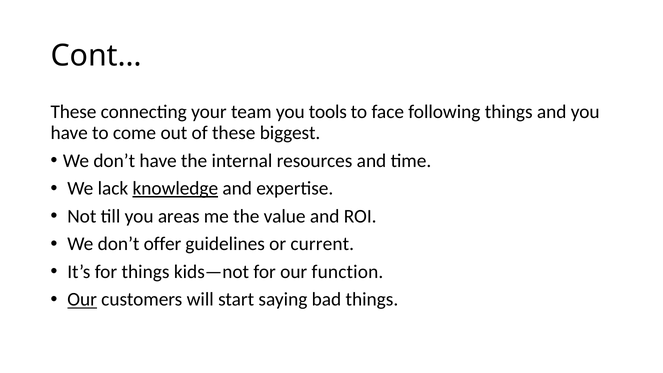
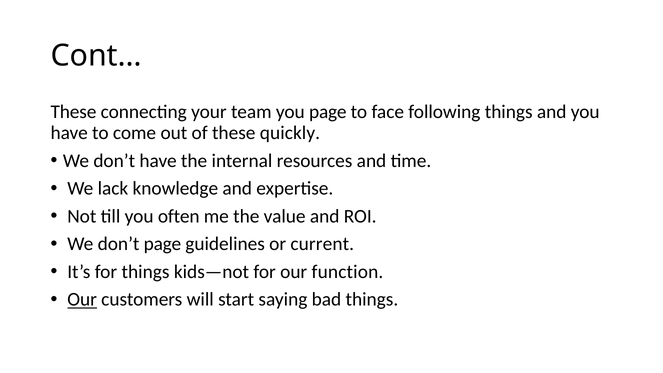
you tools: tools -> page (328, 112)
biggest: biggest -> quickly (290, 133)
knowledge underline: present -> none (175, 188)
areas: areas -> often (179, 216)
don’t offer: offer -> page (162, 244)
